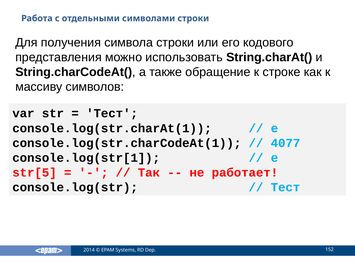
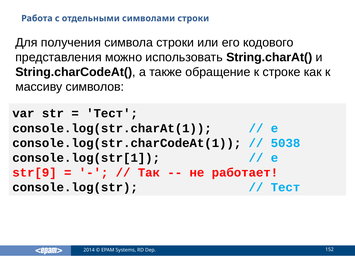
4077: 4077 -> 5038 (286, 143)
str[5: str[5 -> str[9 (35, 173)
